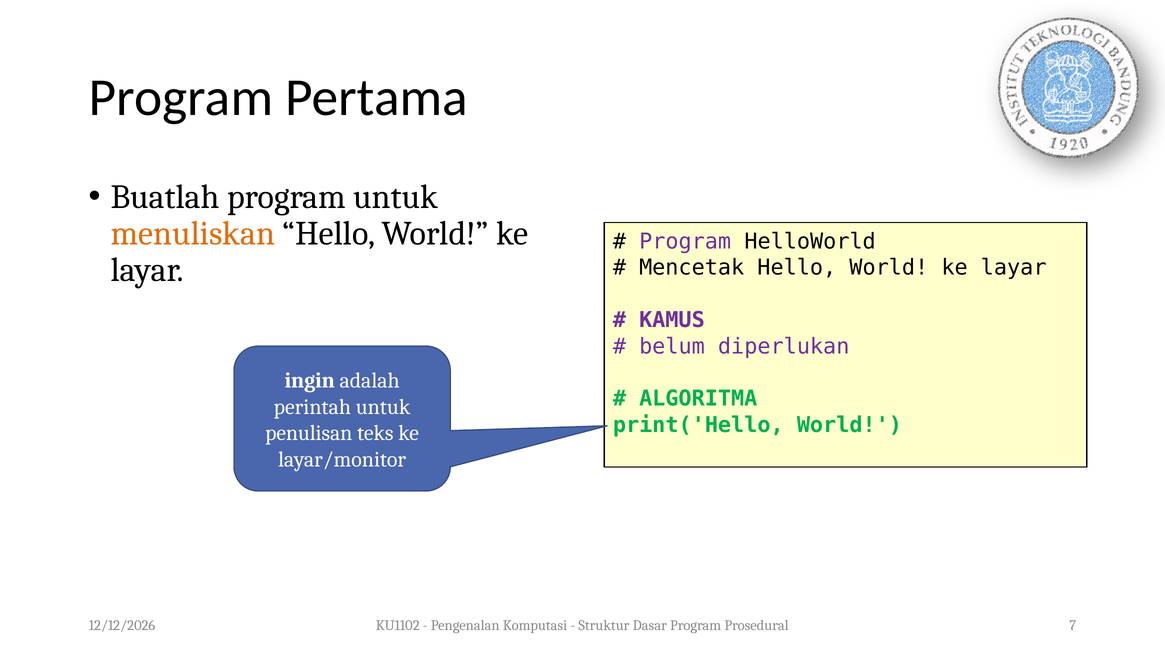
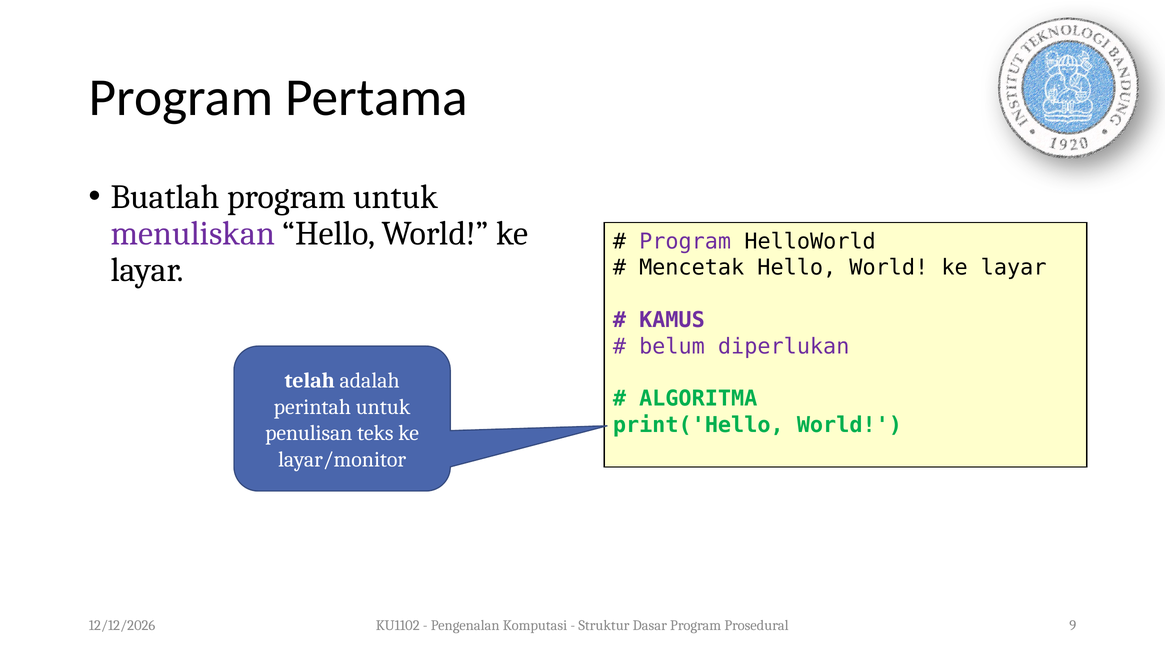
menuliskan colour: orange -> purple (193, 234)
ingin: ingin -> telah (310, 381)
7: 7 -> 9 (1073, 626)
